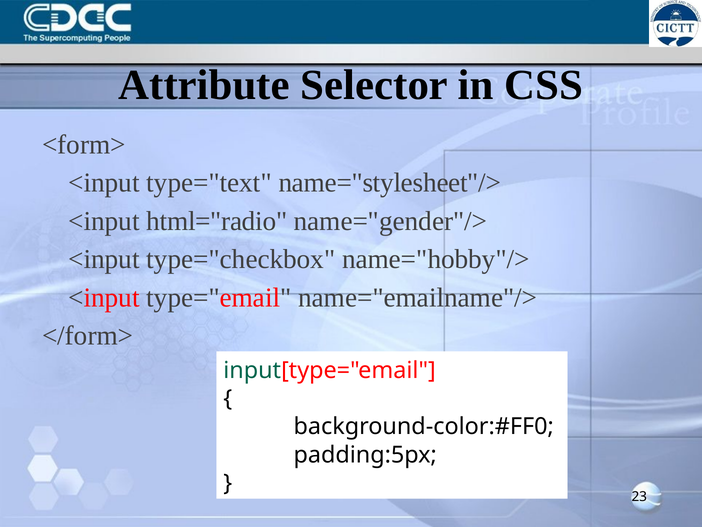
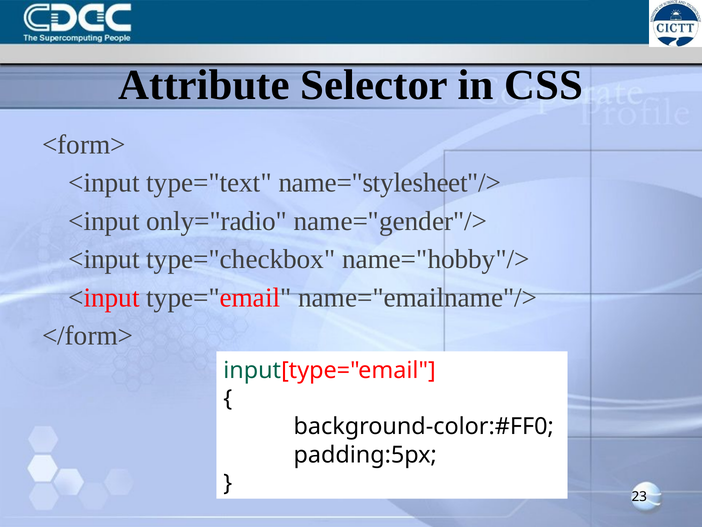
html="radio: html="radio -> only="radio (217, 221)
